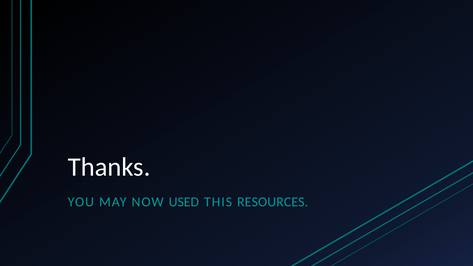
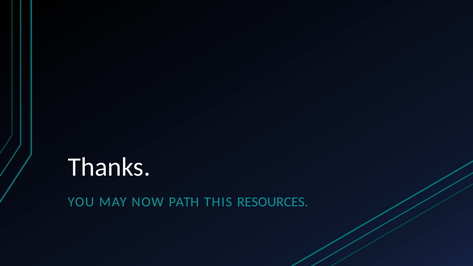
USED: USED -> PATH (184, 202)
